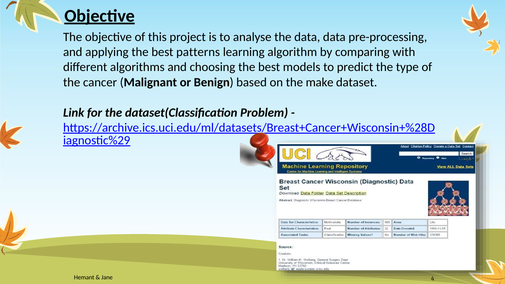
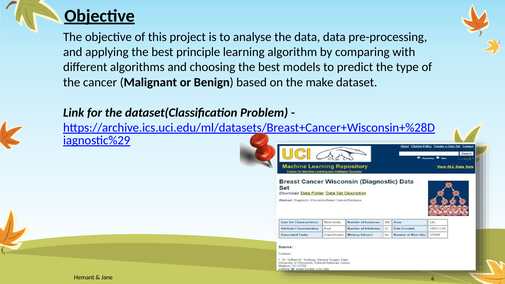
patterns: patterns -> principle (198, 52)
